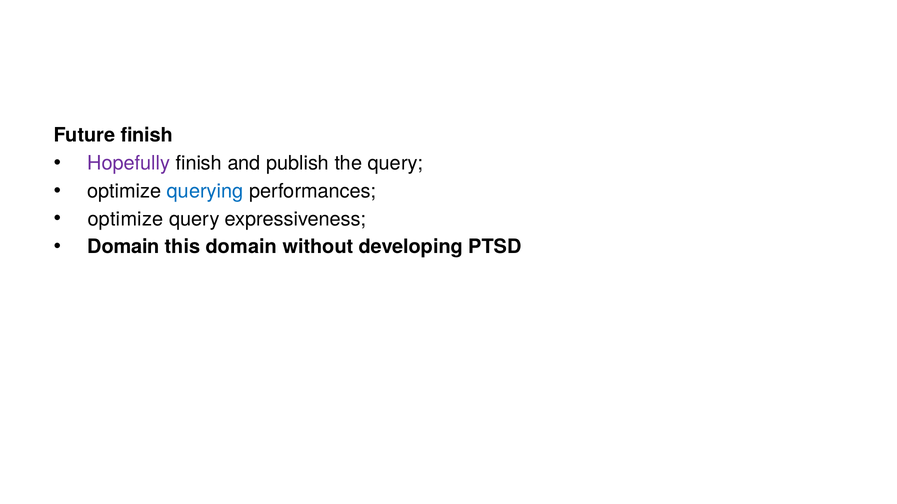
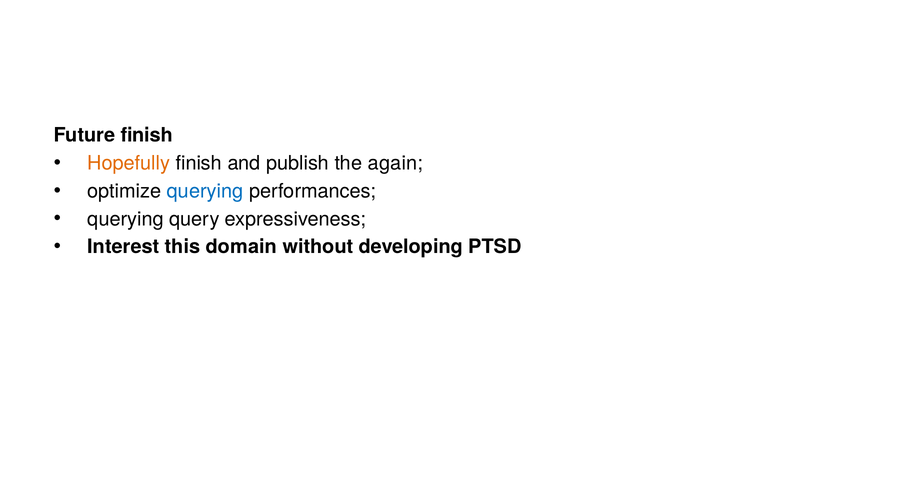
Hopefully colour: purple -> orange (129, 163)
the query: query -> again (395, 163)
optimize: optimize -> querying (126, 219)
Domain: Domain -> Interest (123, 247)
